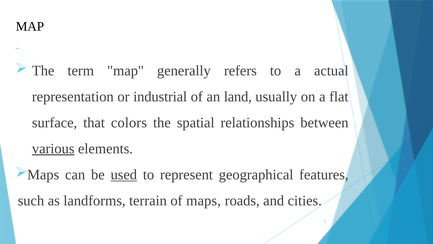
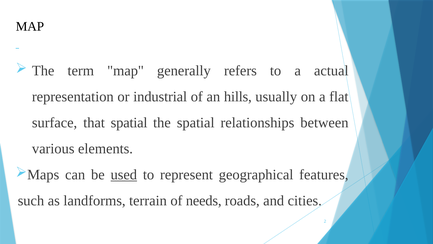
land: land -> hills (238, 96)
that colors: colors -> spatial (129, 122)
various underline: present -> none (53, 148)
of maps: maps -> needs (204, 200)
